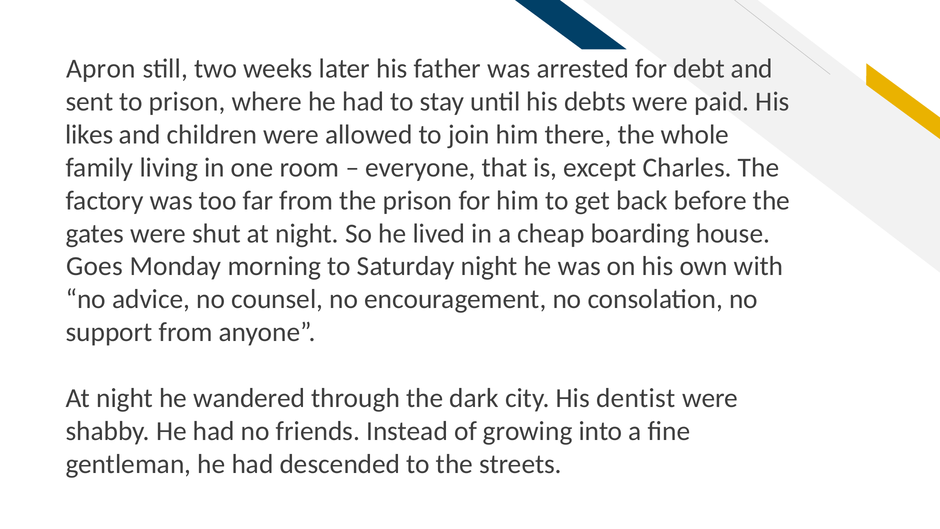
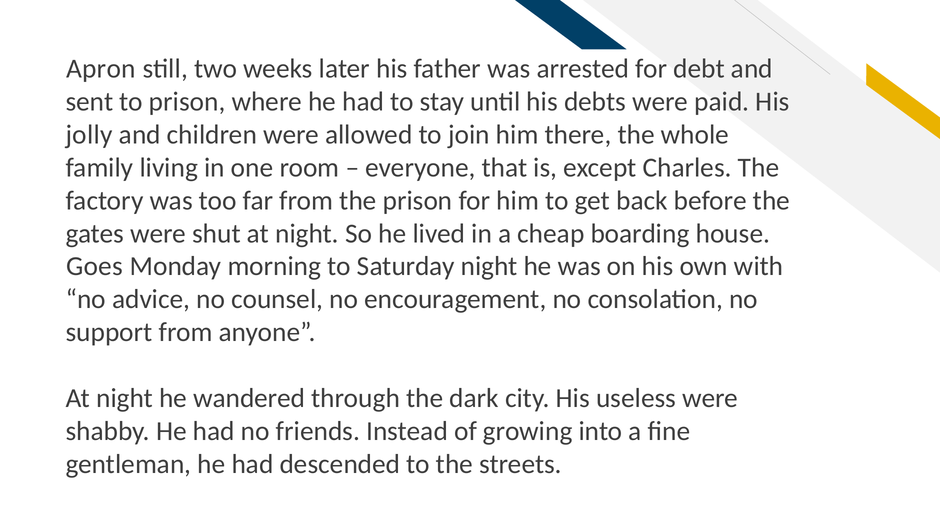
likes: likes -> jolly (89, 135)
dentist: dentist -> useless (636, 398)
